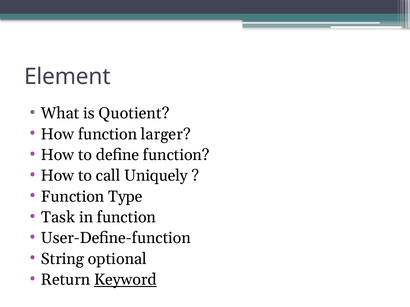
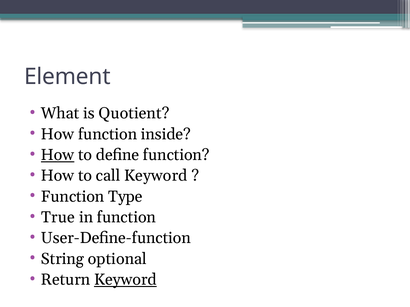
larger: larger -> inside (166, 134)
How underline: none -> present (58, 155)
call Uniquely: Uniquely -> Keyword (156, 176)
Task: Task -> True (58, 218)
